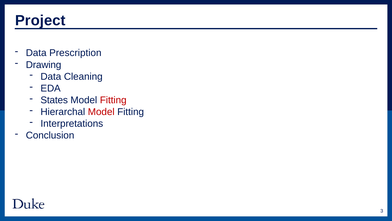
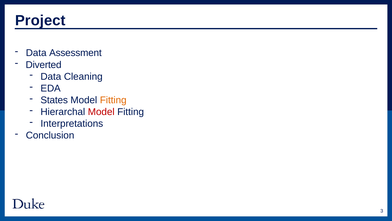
Prescription: Prescription -> Assessment (75, 53)
Drawing: Drawing -> Diverted (44, 65)
Fitting colour: red -> orange (113, 100)
